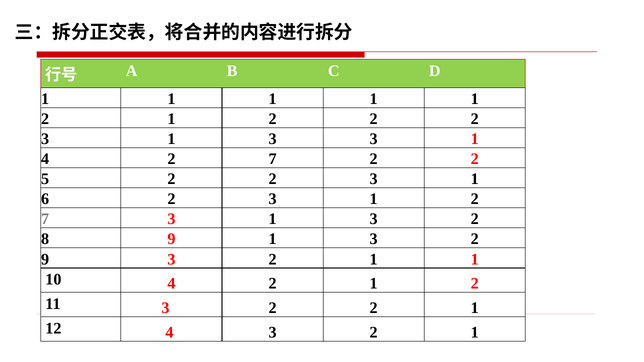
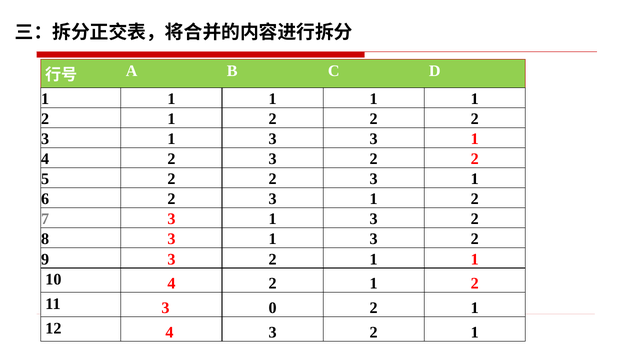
4 2 7: 7 -> 3 (273, 159)
8 9: 9 -> 3 (171, 239)
11 3 2: 2 -> 0 (273, 308)
